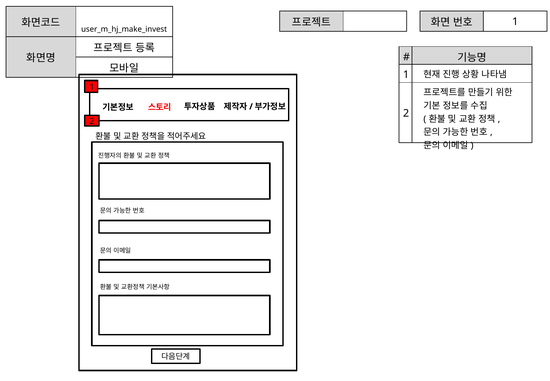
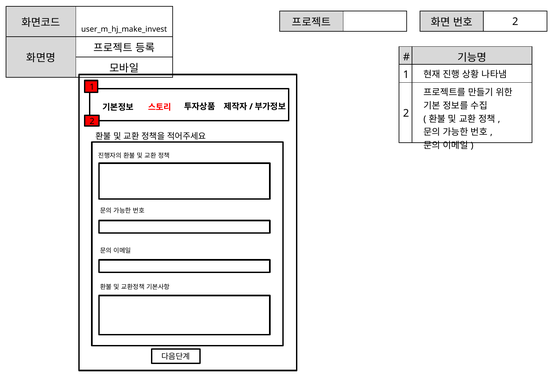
1: 1 -> 2 (515, 22)
